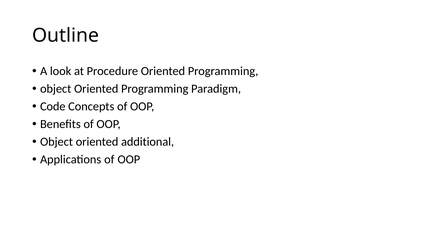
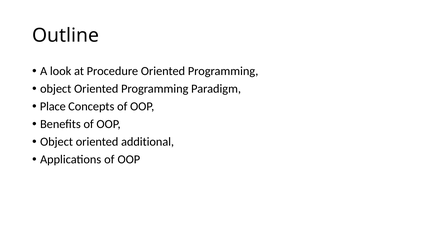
Code: Code -> Place (53, 107)
